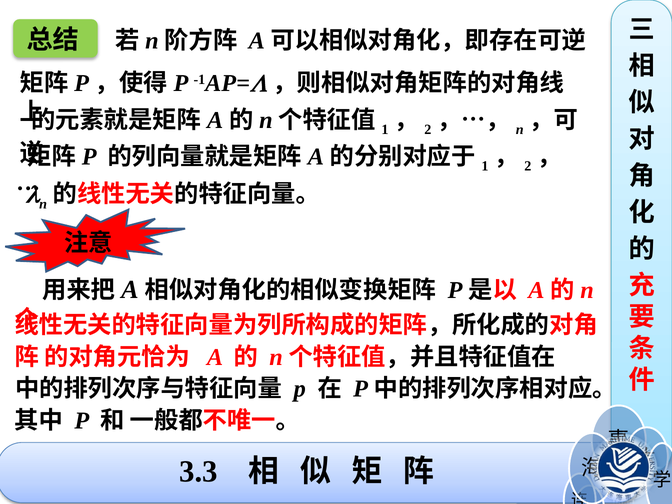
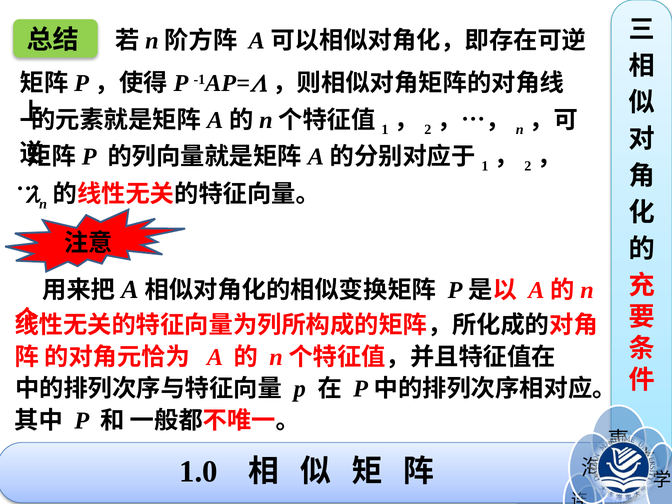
3.3: 3.3 -> 1.0 (199, 472)
